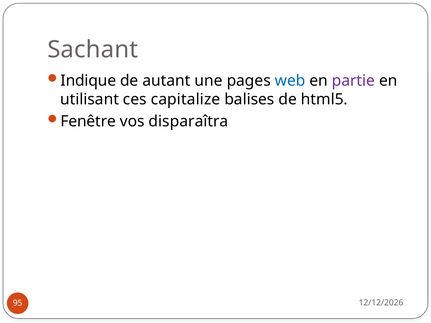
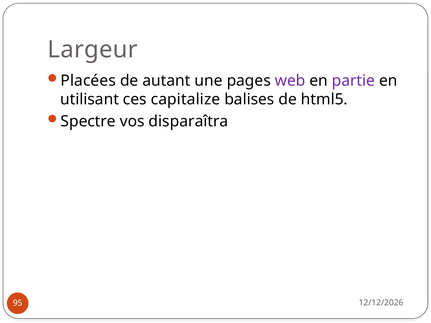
Sachant: Sachant -> Largeur (93, 50)
Indique: Indique -> Placées (88, 81)
web colour: blue -> purple (290, 81)
Fenêtre: Fenêtre -> Spectre (88, 122)
